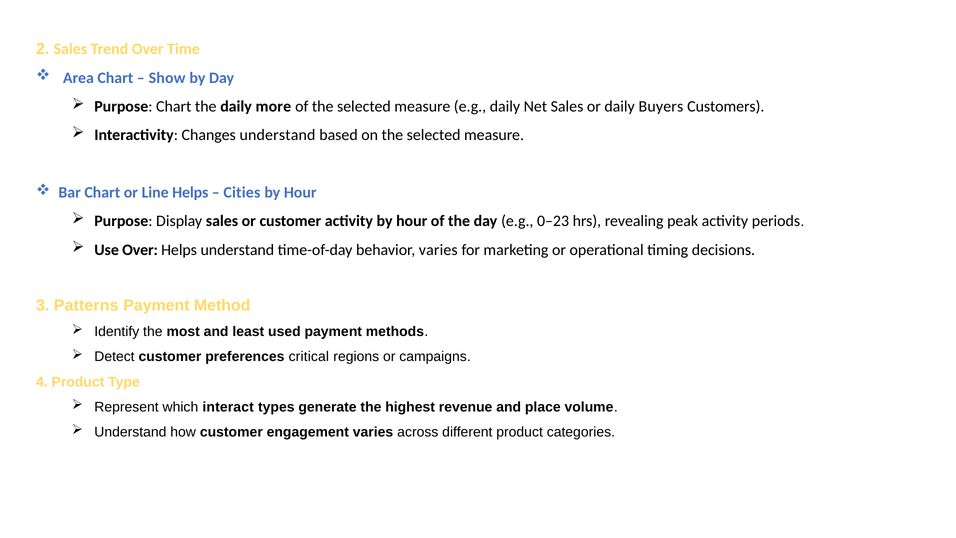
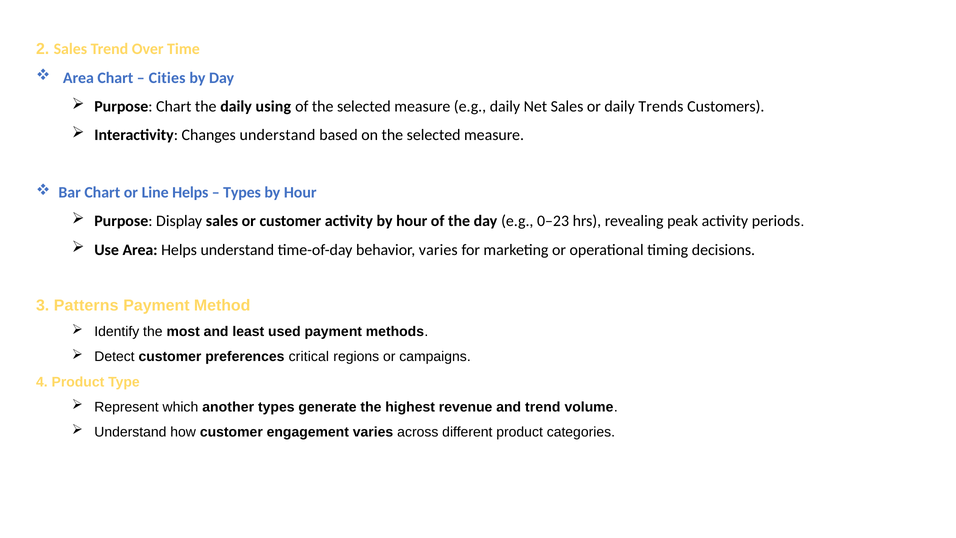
Show: Show -> Cities (167, 78)
more: more -> using (273, 106)
Buyers: Buyers -> Trends (661, 106)
Cities: Cities -> Types (242, 192)
Use Over: Over -> Area (140, 250)
interact: interact -> another (228, 407)
and place: place -> trend (543, 407)
